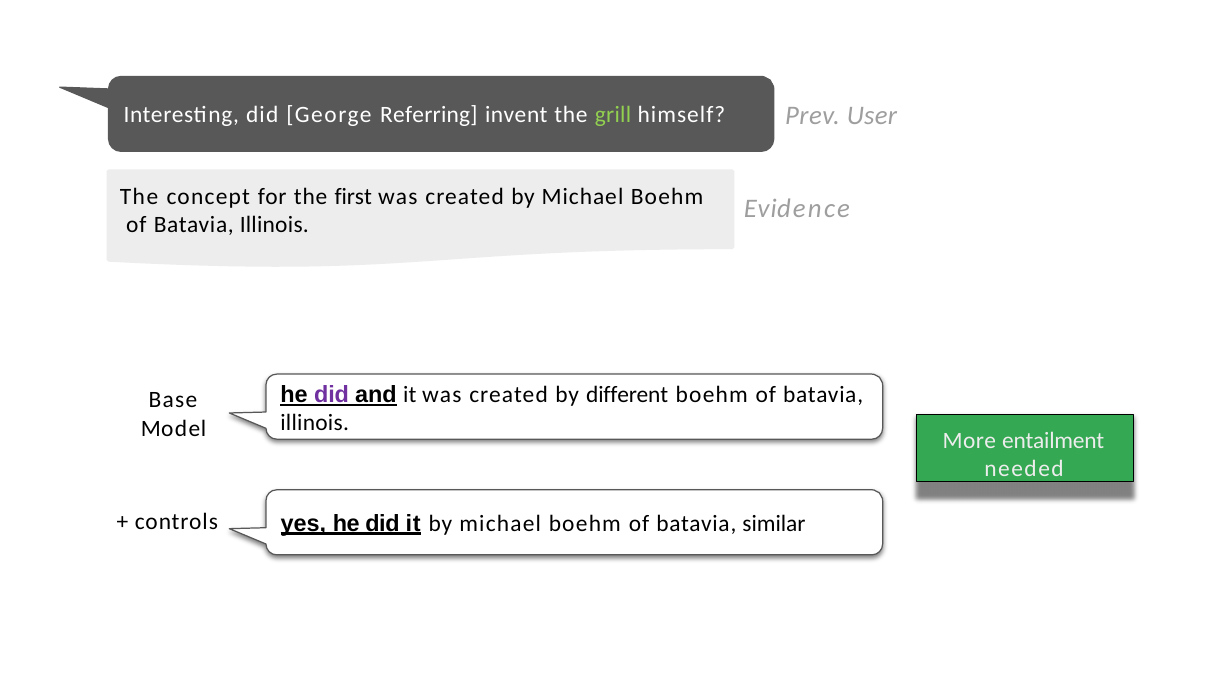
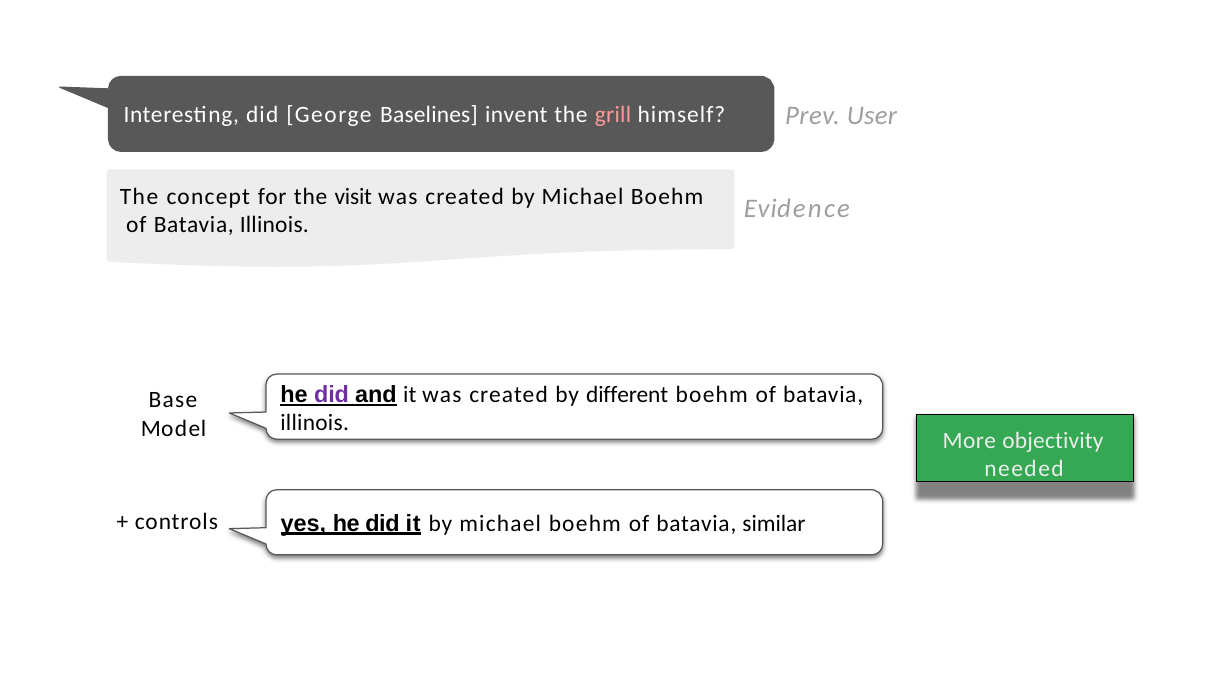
Referring: Referring -> Baselines (429, 115)
grill colour: light green -> pink (613, 115)
first: first -> visit (353, 197)
entailment: entailment -> objectivity (1053, 441)
